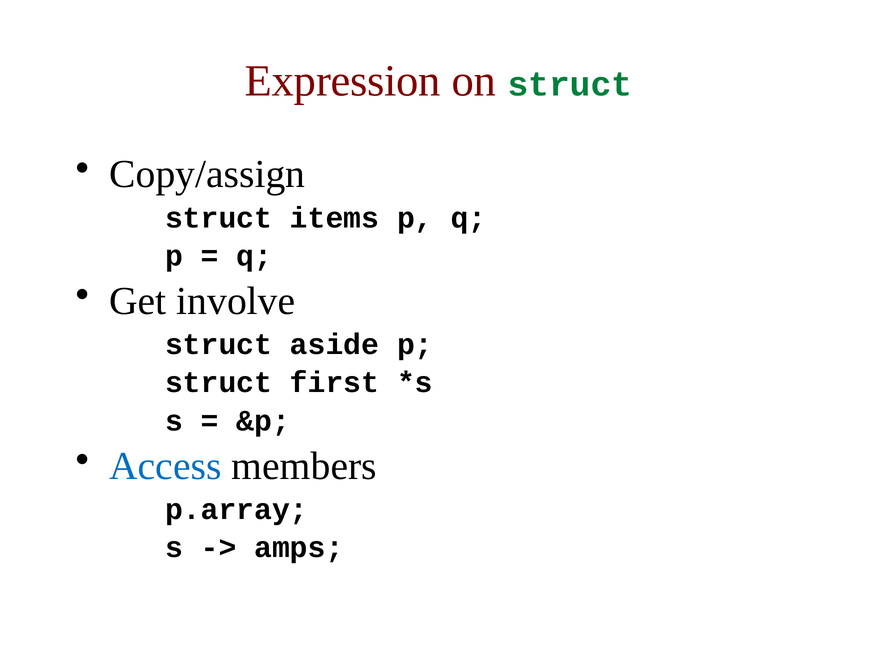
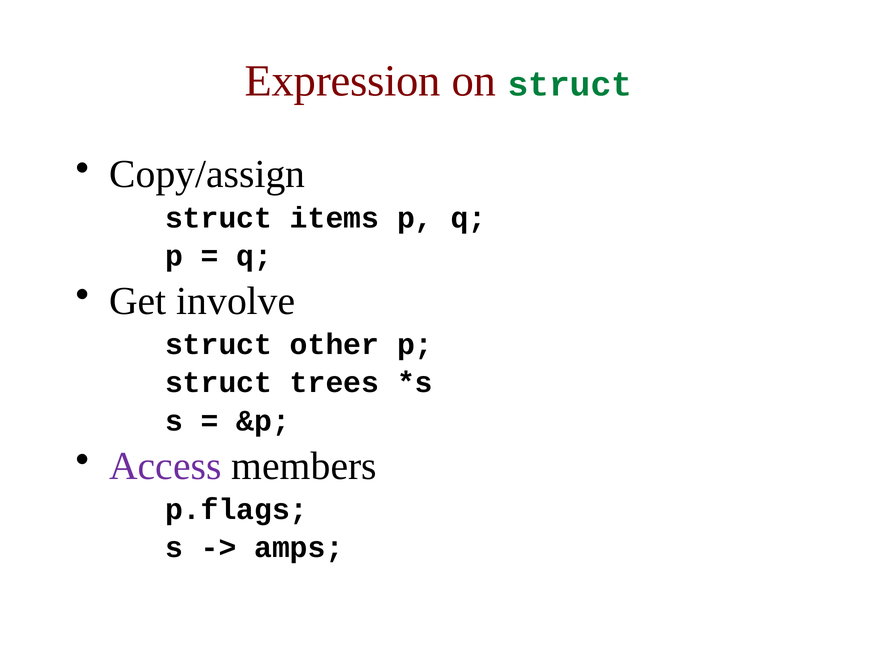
aside: aside -> other (335, 345)
first: first -> trees (335, 383)
Access colour: blue -> purple (165, 466)
p.array: p.array -> p.flags (236, 510)
